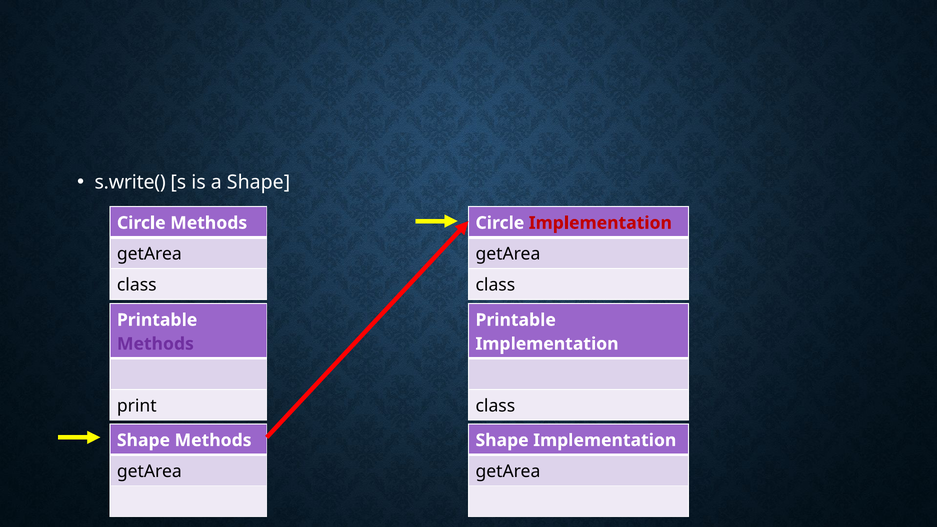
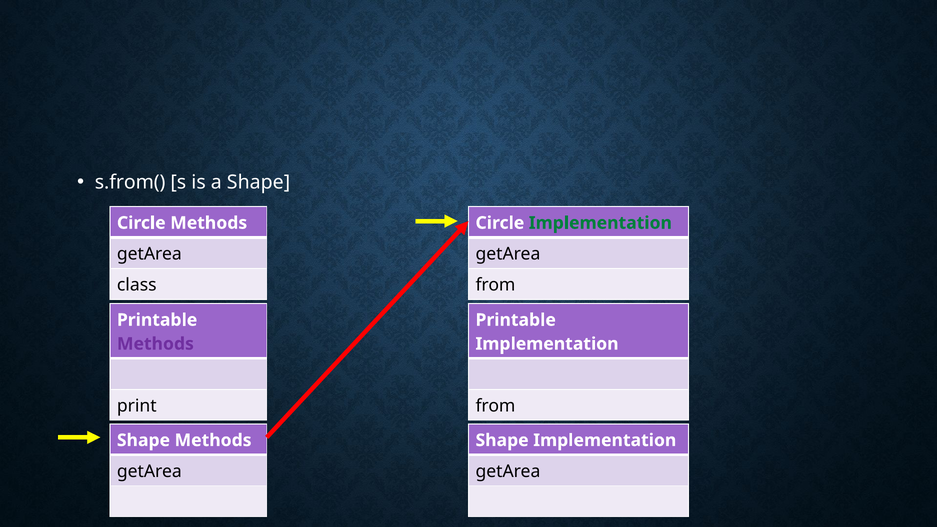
s.write(: s.write( -> s.from( (130, 182)
Implementation colour: red -> green (600, 223)
class: class -> from (495, 285)
class: class -> from (495, 406)
